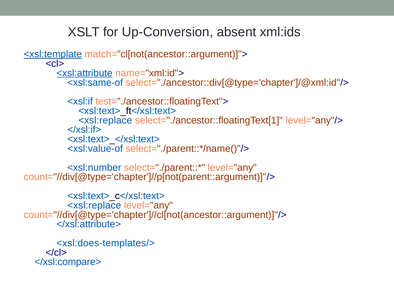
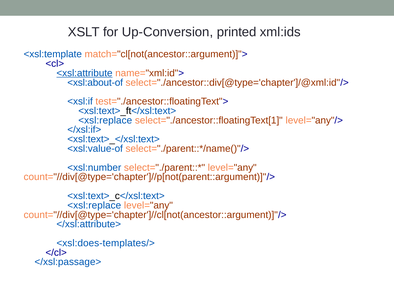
absent: absent -> printed (237, 32)
<xsl:template underline: present -> none (53, 54)
<xsl:same-of: <xsl:same-of -> <xsl:about-of (95, 83)
</xsl:compare>: </xsl:compare> -> </xsl:passage> (68, 262)
